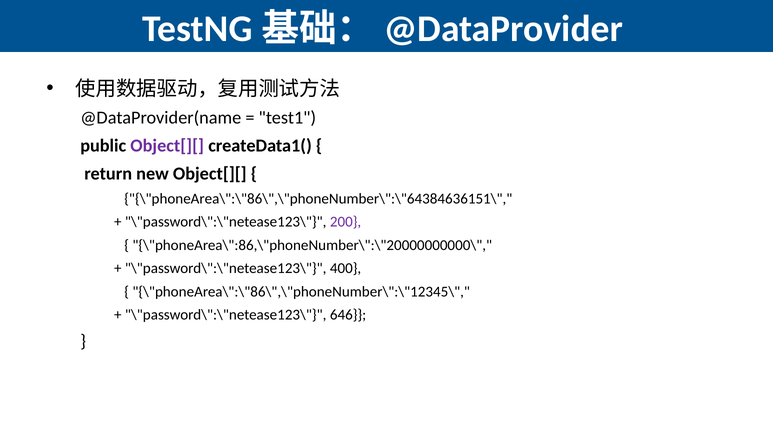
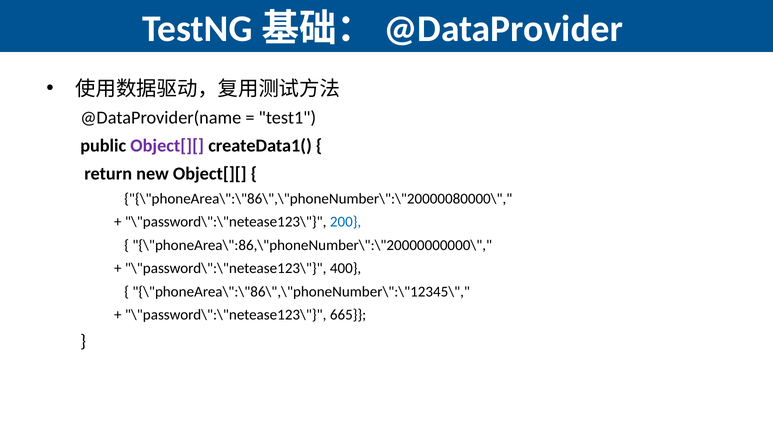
\"phoneArea\":\"86\",\"phoneNumber\":\"64384636151\: \"phoneArea\":\"86\",\"phoneNumber\":\"64384636151\ -> \"phoneArea\":\"86\",\"phoneNumber\":\"20000080000\ (318, 199)
200 colour: purple -> blue (346, 222)
646: 646 -> 665 (348, 315)
